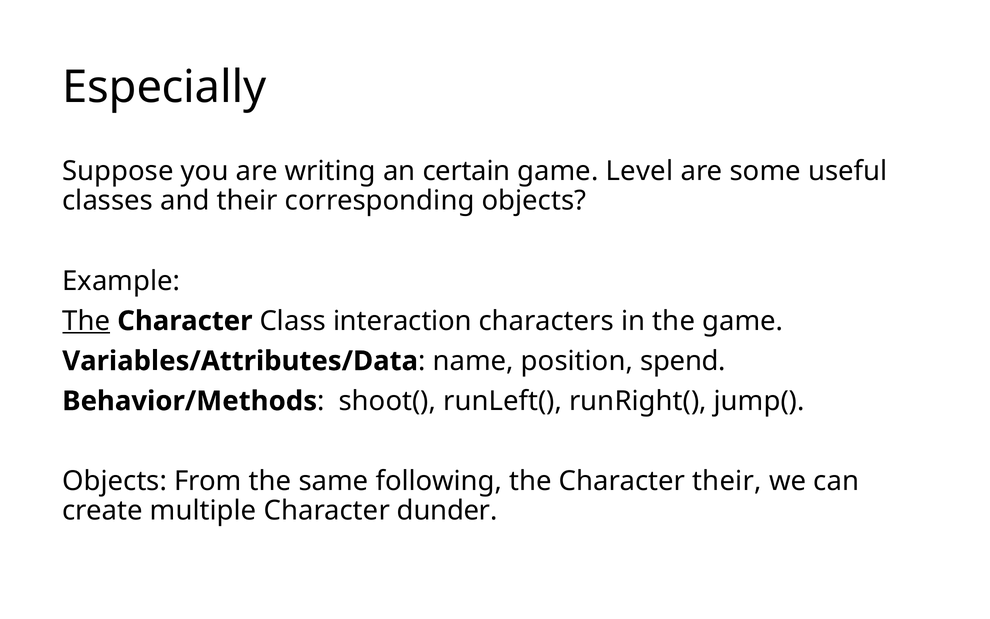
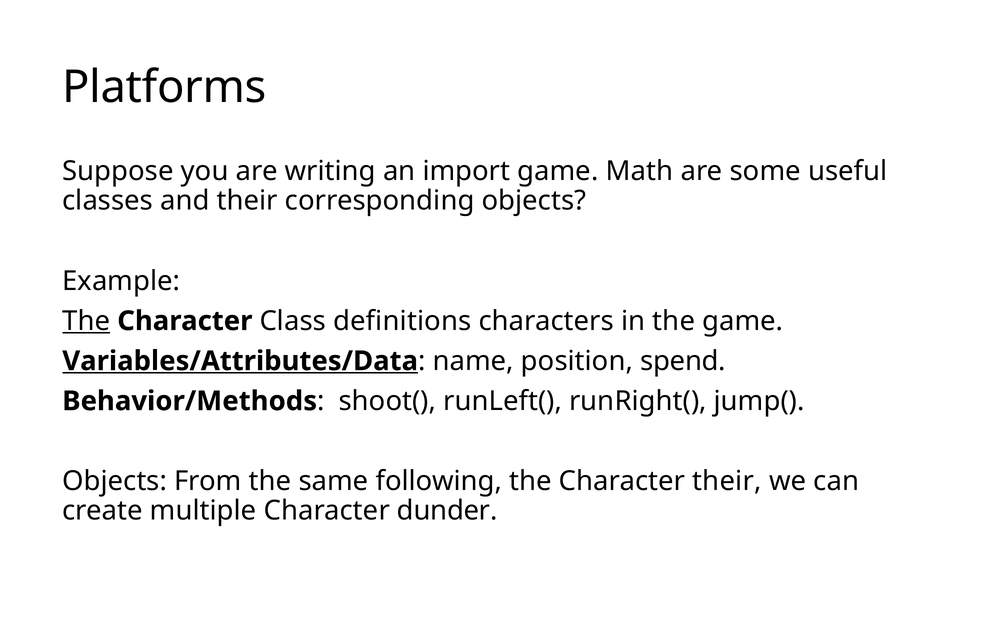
Especially: Especially -> Platforms (164, 87)
certain: certain -> import (466, 171)
Level: Level -> Math (639, 171)
interaction: interaction -> definitions (402, 321)
Variables/Attributes/Data underline: none -> present (240, 361)
